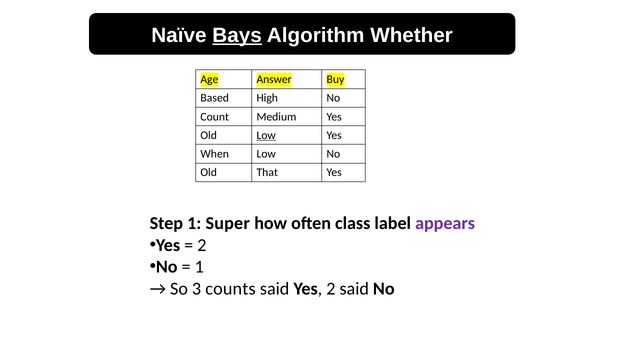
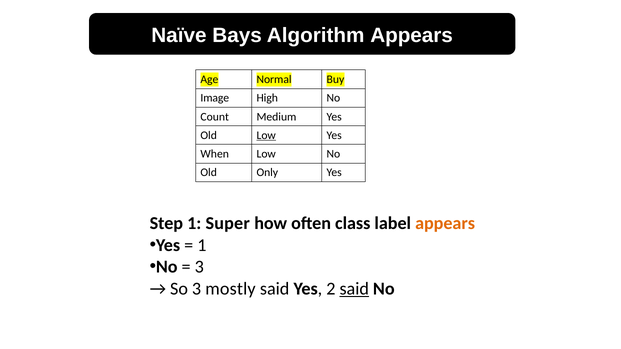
Bays underline: present -> none (237, 35)
Algorithm Whether: Whether -> Appears (412, 35)
Answer: Answer -> Normal (274, 80)
Based: Based -> Image (215, 98)
That: That -> Only (267, 173)
appears colour: purple -> orange (445, 224)
2: 2 -> 1 (202, 245)
1: 1 -> 3 (199, 267)
counts: counts -> mostly (230, 289)
said underline: none -> present (354, 289)
